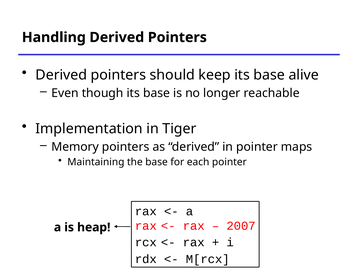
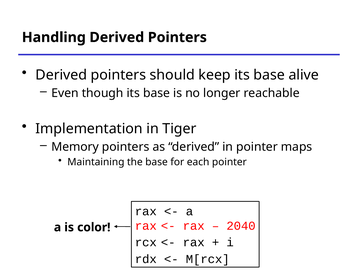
2007: 2007 -> 2040 (241, 226)
heap: heap -> color (94, 227)
